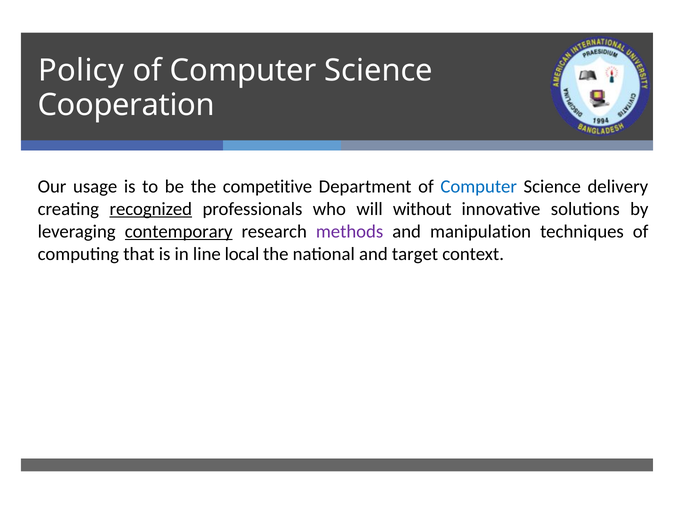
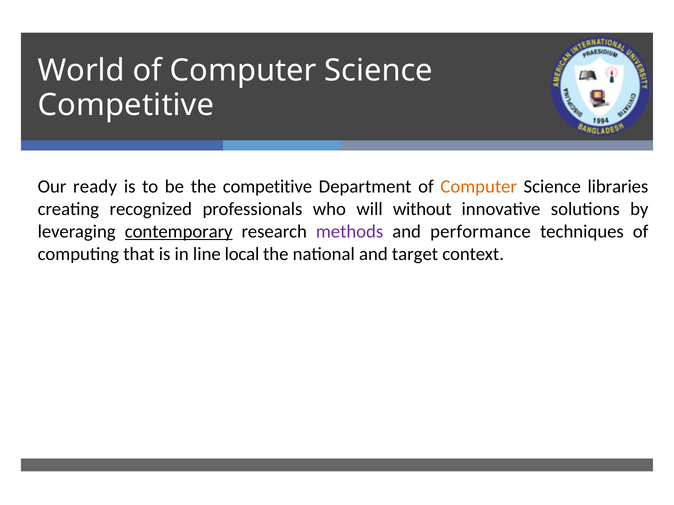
Policy: Policy -> World (81, 71)
Cooperation: Cooperation -> Competitive (126, 105)
usage: usage -> ready (95, 187)
Computer colour: blue -> orange (479, 187)
delivery: delivery -> libraries (618, 187)
recognized underline: present -> none (151, 209)
manipulation: manipulation -> performance (480, 232)
